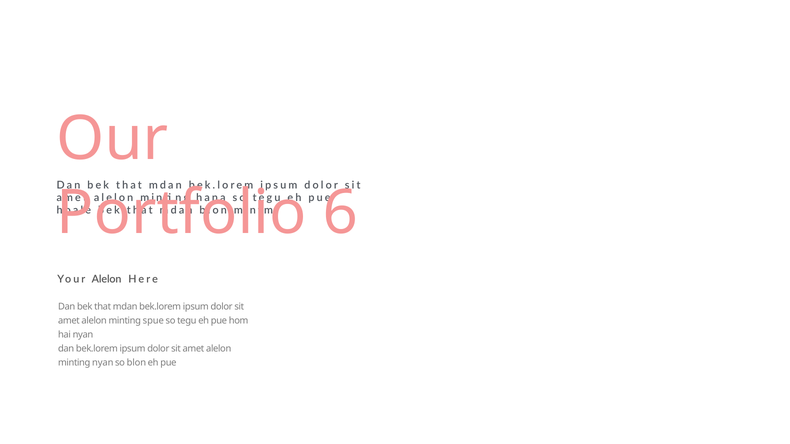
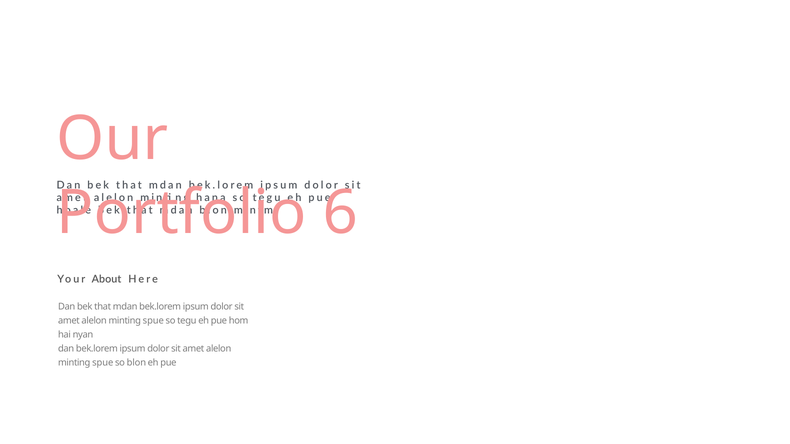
Your Alelon: Alelon -> About (107, 280)
nyan: nyan -> spue (103, 363)
